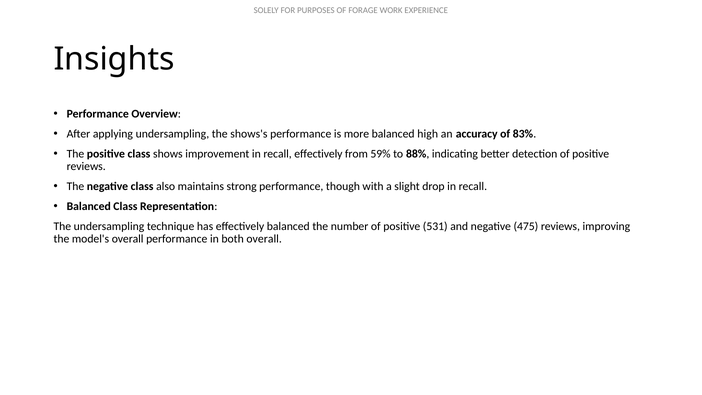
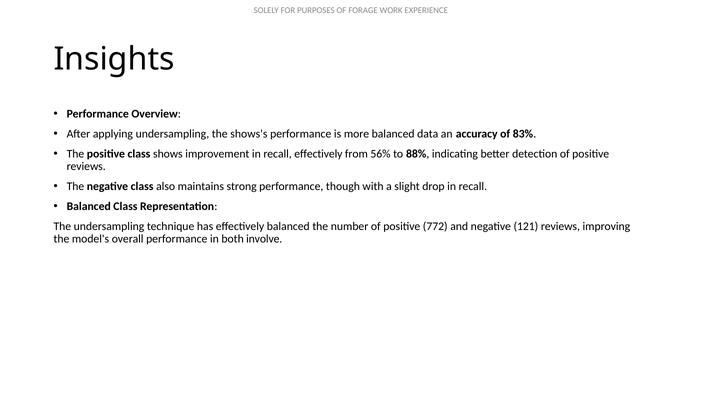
high: high -> data (428, 134)
59%: 59% -> 56% (381, 154)
531: 531 -> 772 (435, 226)
475: 475 -> 121 (526, 226)
both overall: overall -> involve (264, 239)
